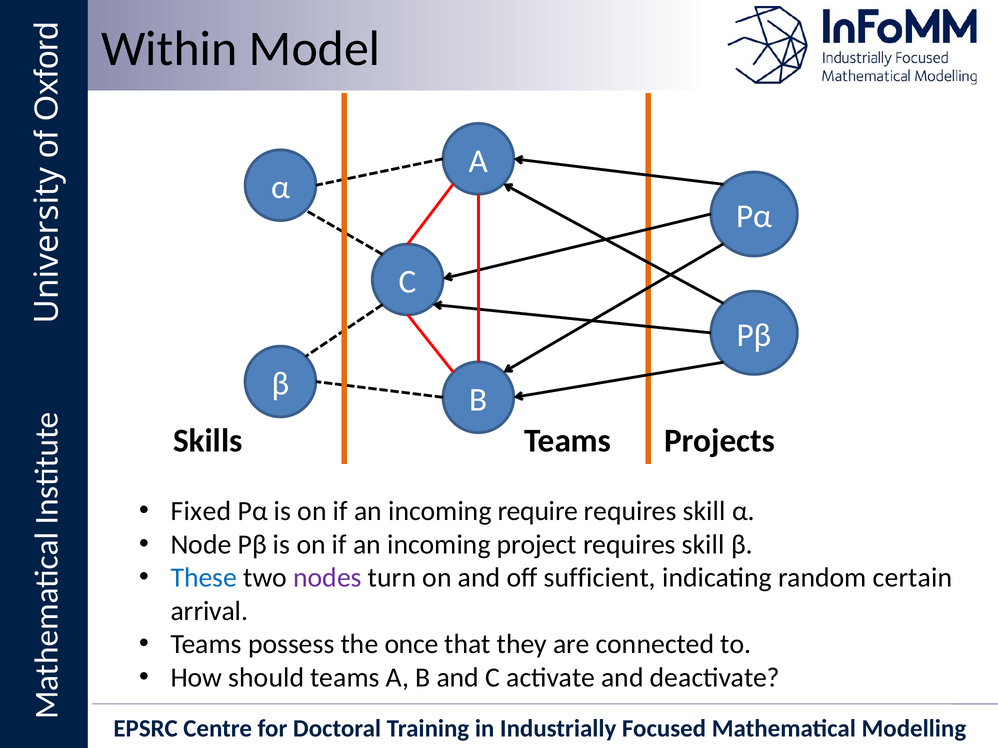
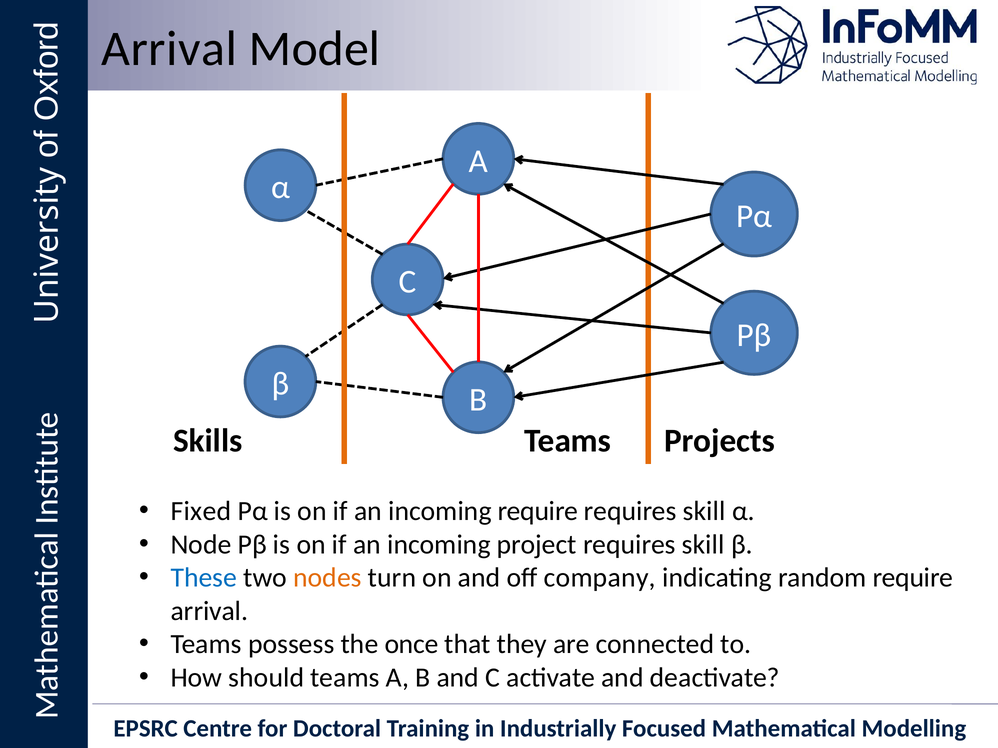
Within: Within -> Arrival (169, 49)
nodes colour: purple -> orange (327, 578)
sufficient: sufficient -> company (600, 578)
random certain: certain -> require (913, 578)
